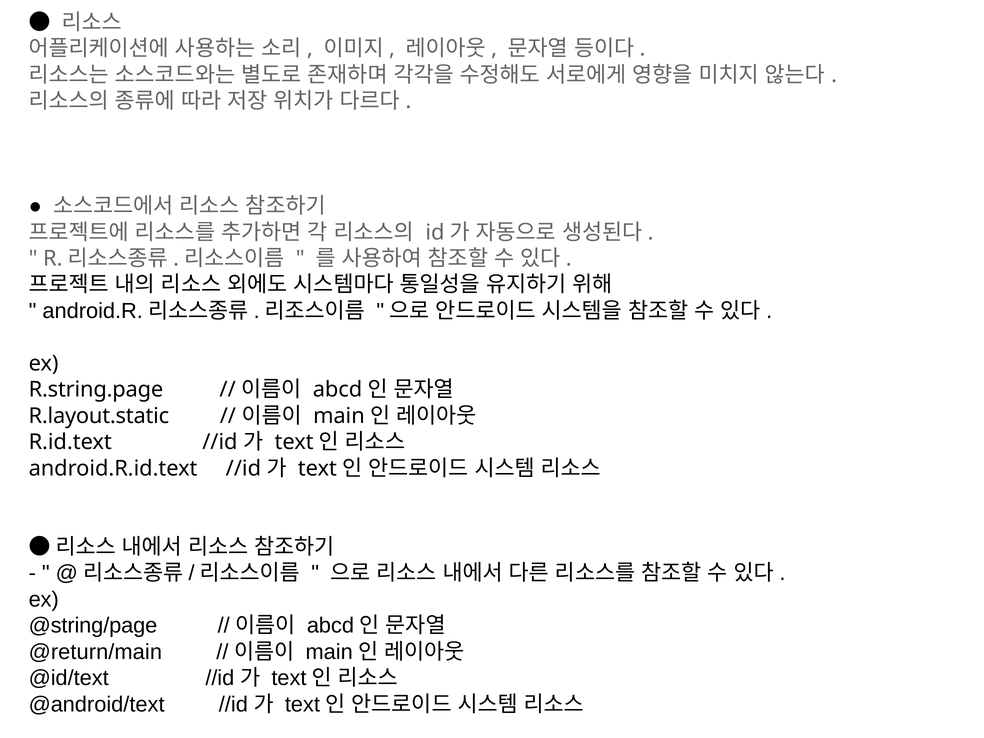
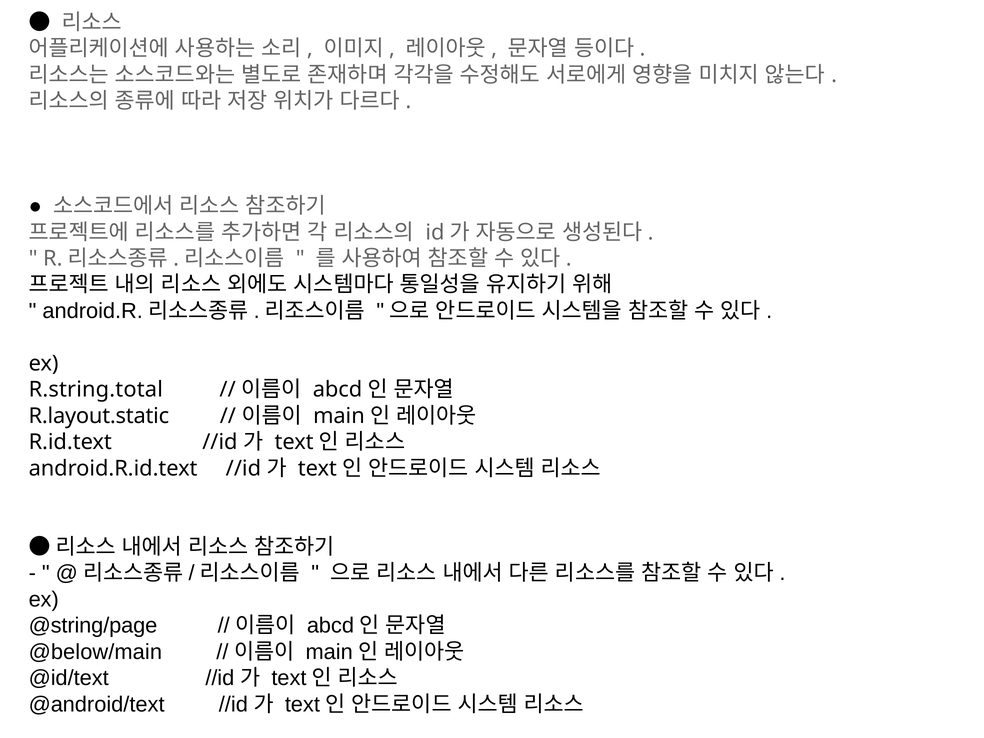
R.string.page: R.string.page -> R.string.total (96, 390)
@return/main: @return/main -> @below/main (95, 652)
